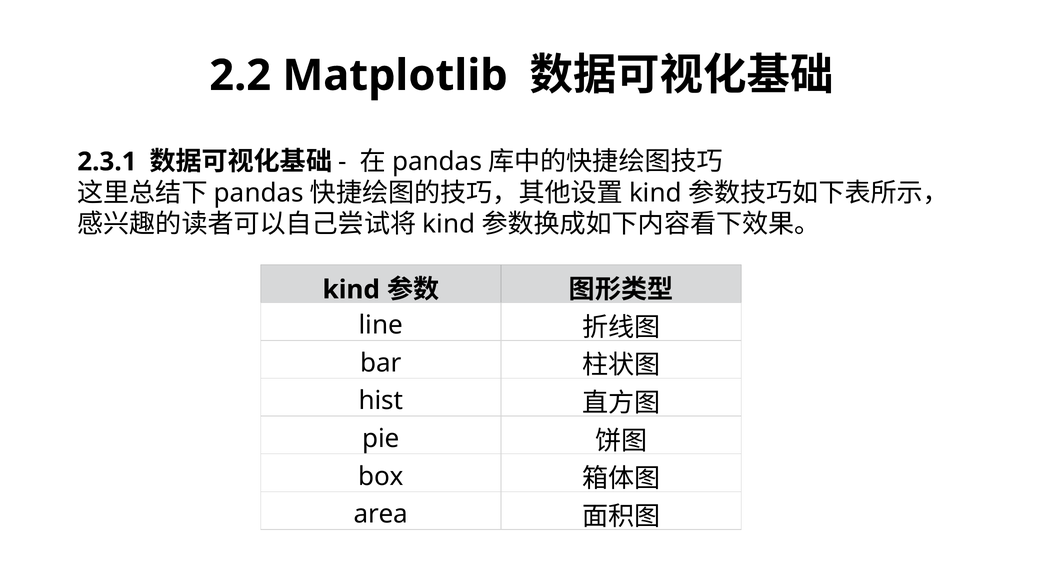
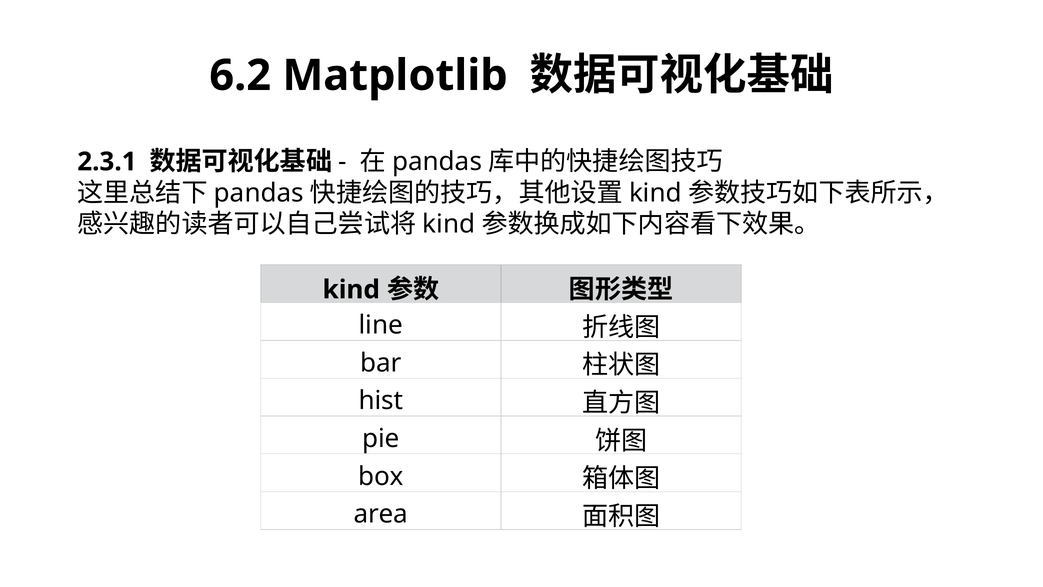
2.2: 2.2 -> 6.2 (240, 75)
